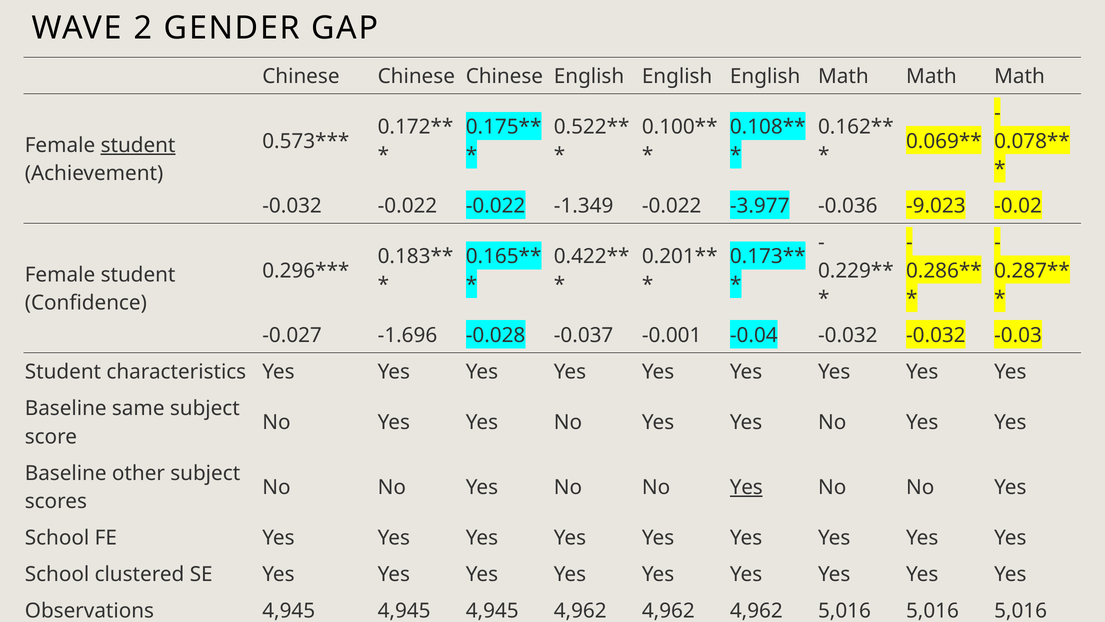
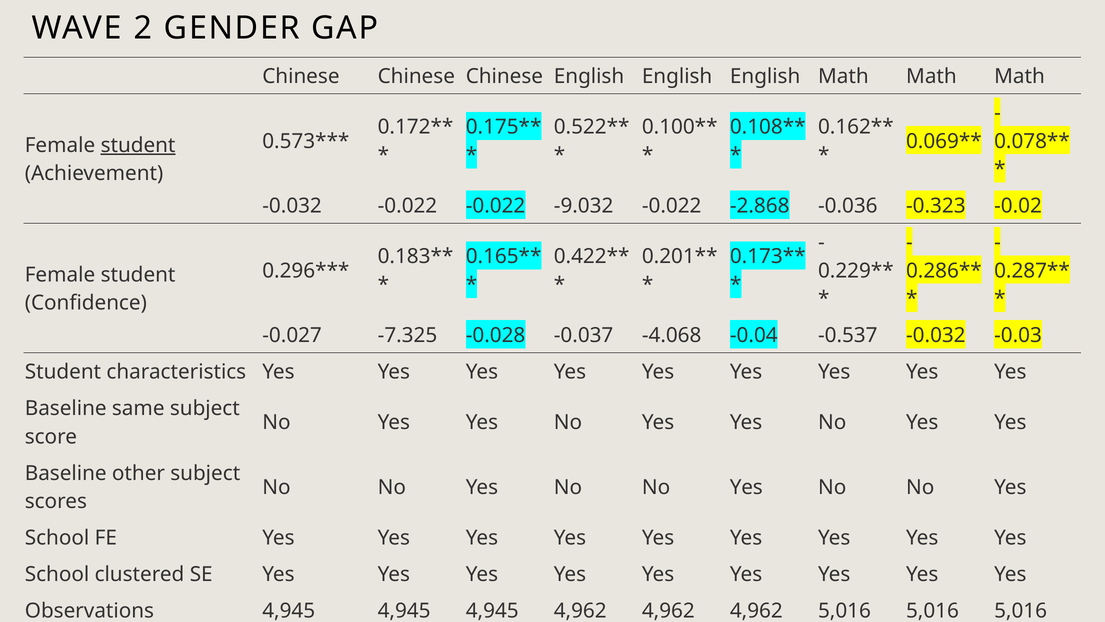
-1.349: -1.349 -> -9.032 (584, 206)
-3.977: -3.977 -> -2.868 (760, 206)
-9.023: -9.023 -> -0.323 (936, 206)
-1.696: -1.696 -> -7.325 (407, 335)
-0.001: -0.001 -> -4.068 (672, 335)
-0.04 -0.032: -0.032 -> -0.537 (848, 335)
Yes underline: present -> none (746, 487)
